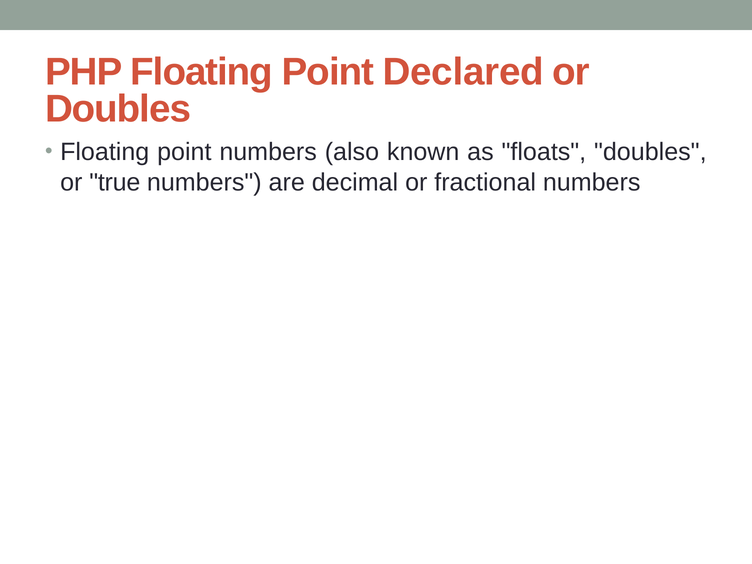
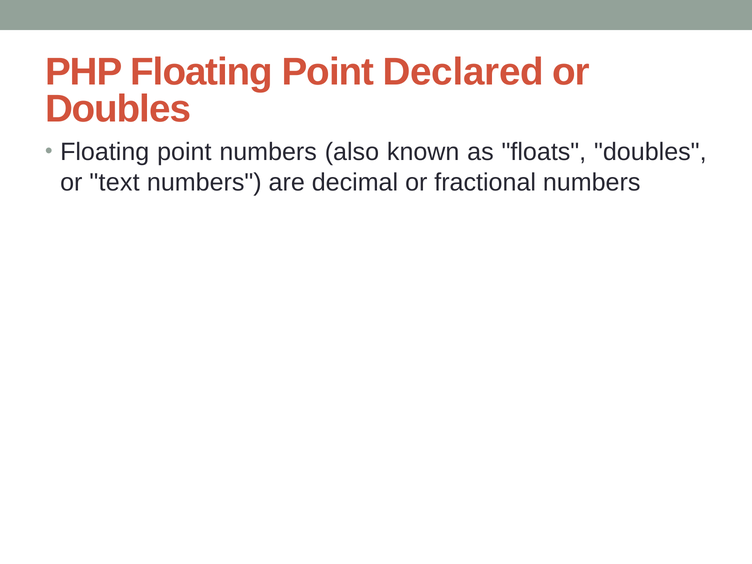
true: true -> text (115, 182)
